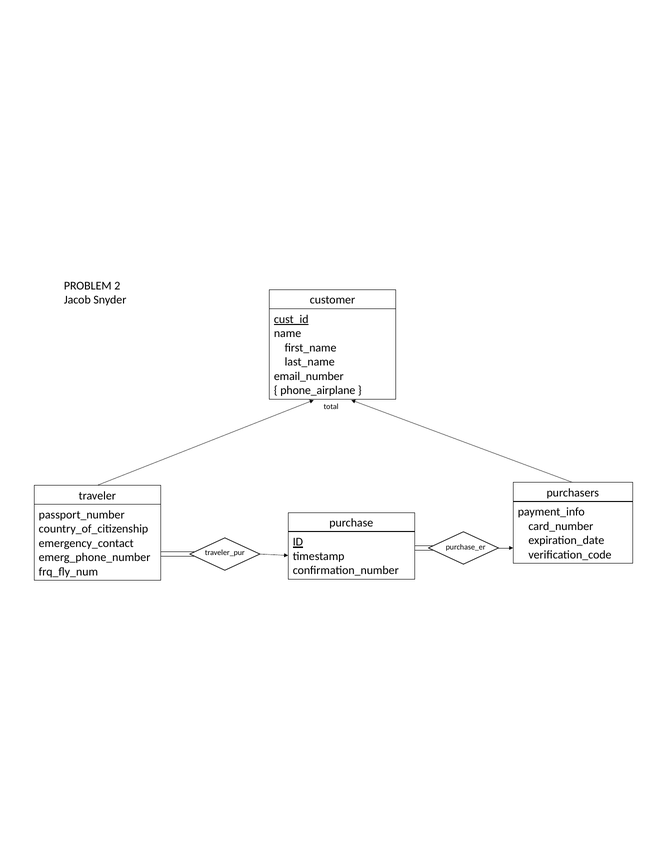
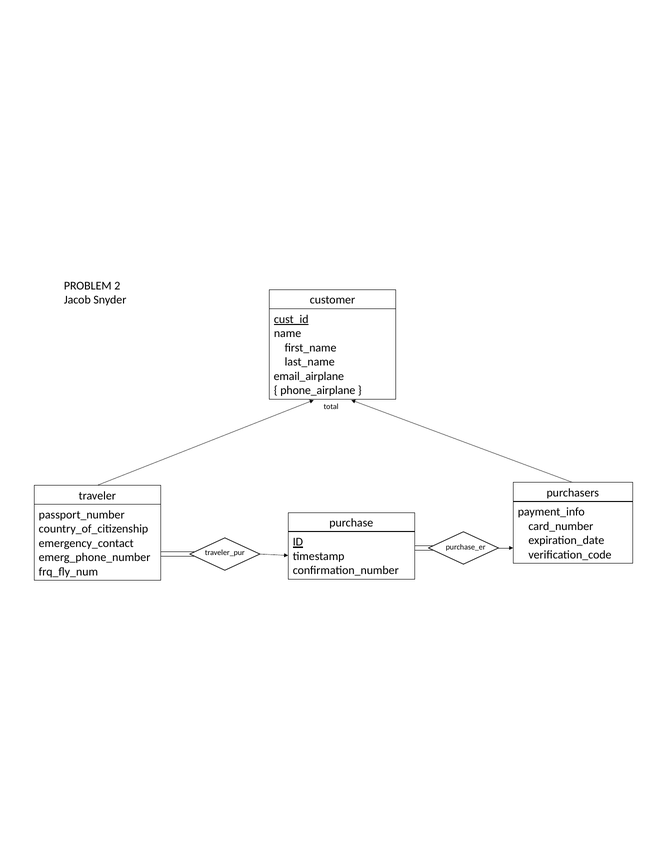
email_number: email_number -> email_airplane (309, 376)
